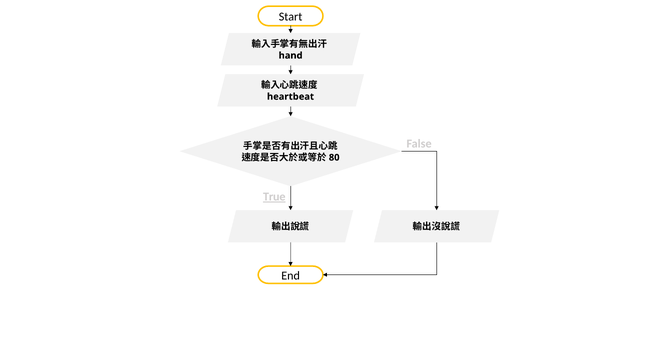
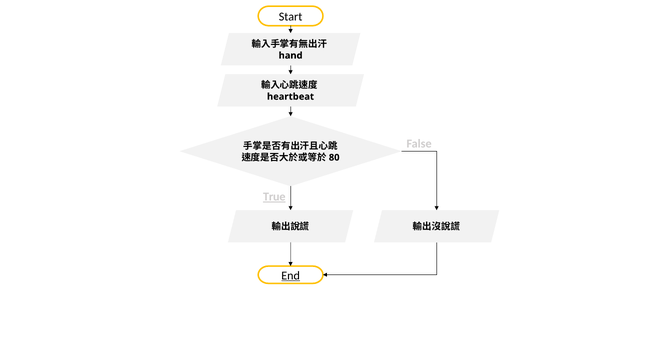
End underline: none -> present (291, 276)
